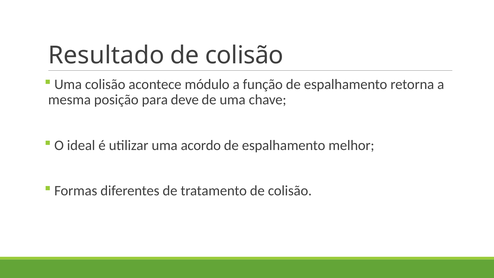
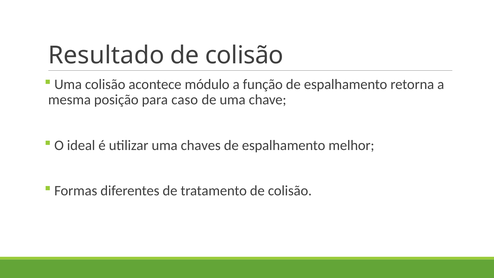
deve: deve -> caso (185, 100)
acordo: acordo -> chaves (201, 145)
